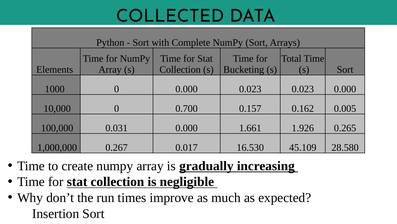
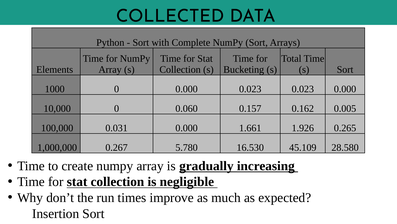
0.700: 0.700 -> 0.060 (187, 108)
0.017: 0.017 -> 5.780 (187, 147)
